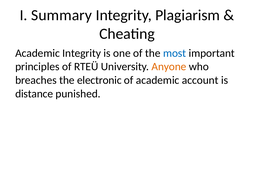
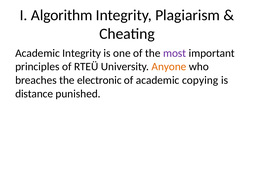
Summary: Summary -> Algorithm (62, 15)
most colour: blue -> purple (175, 53)
account: account -> copying (200, 80)
